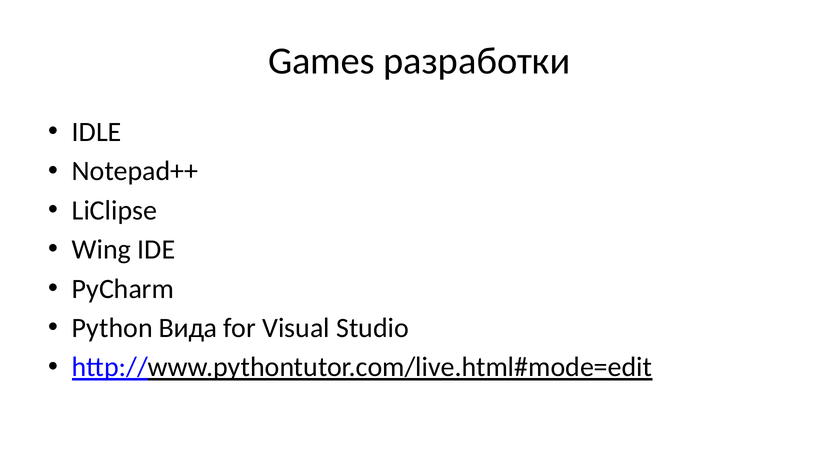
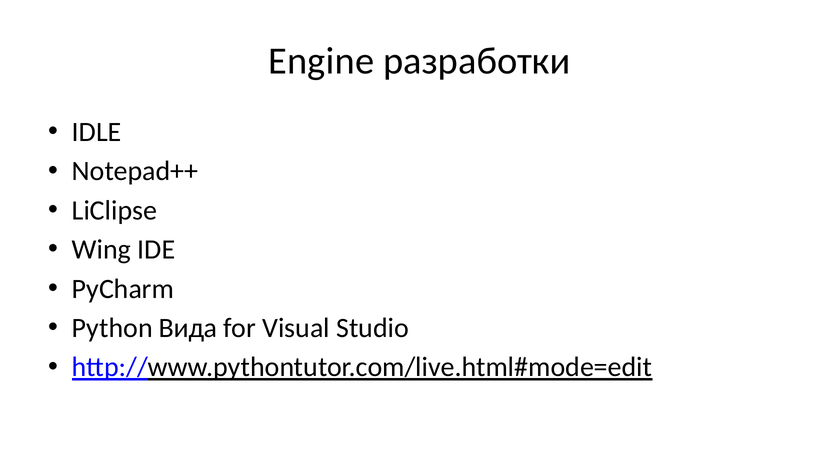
Games: Games -> Engine (321, 61)
